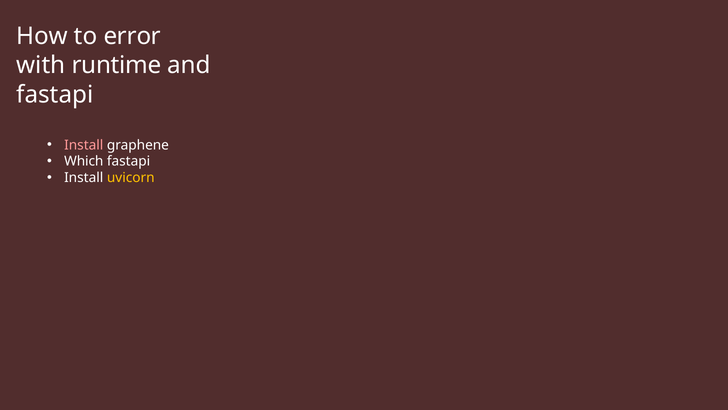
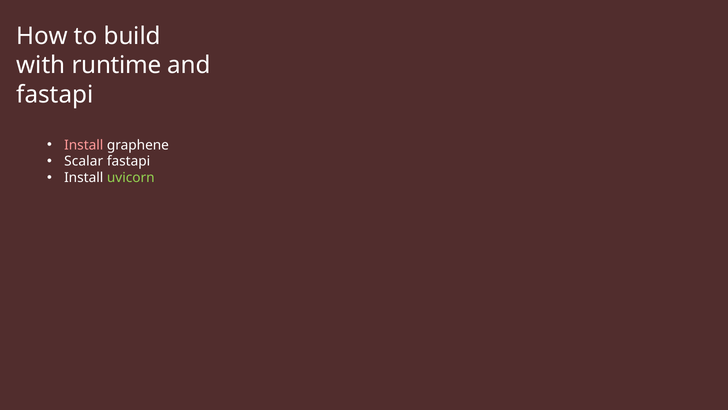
error: error -> build (132, 36)
Which: Which -> Scalar (84, 161)
uvicorn colour: yellow -> light green (131, 178)
